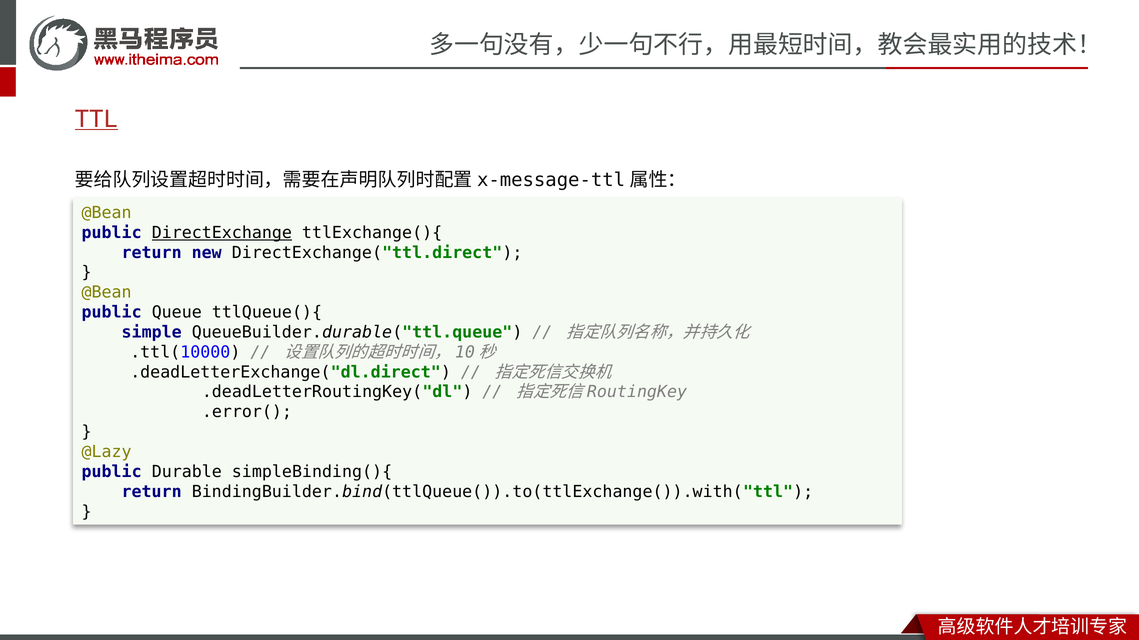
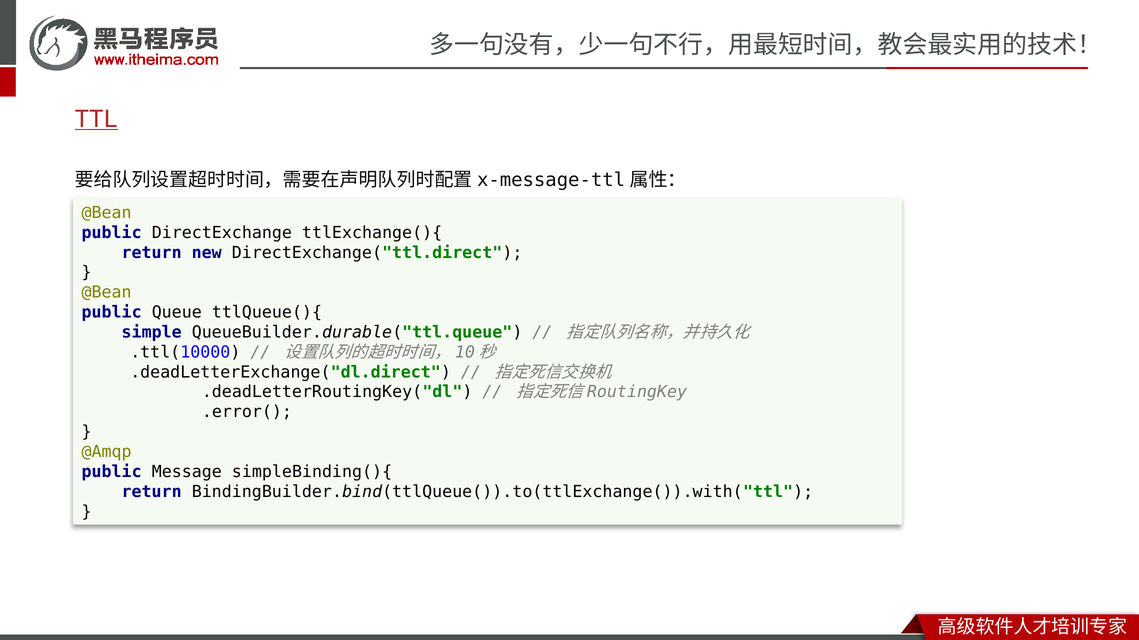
DirectExchange underline: present -> none (222, 233)
@Lazy: @Lazy -> @Amqp (107, 452)
Durable: Durable -> Message (187, 472)
